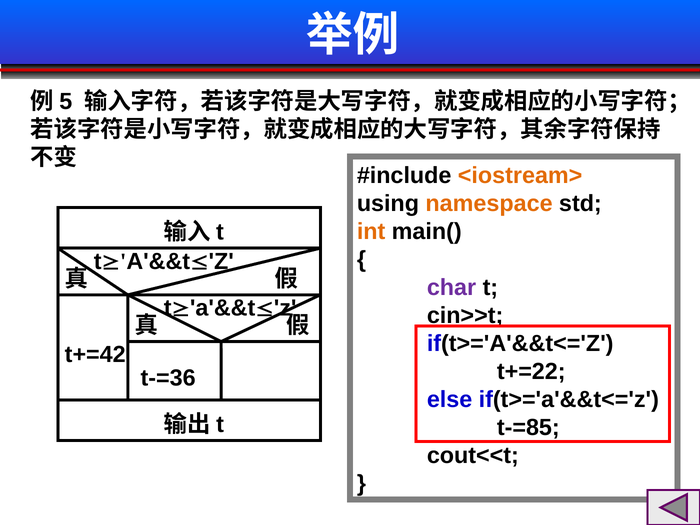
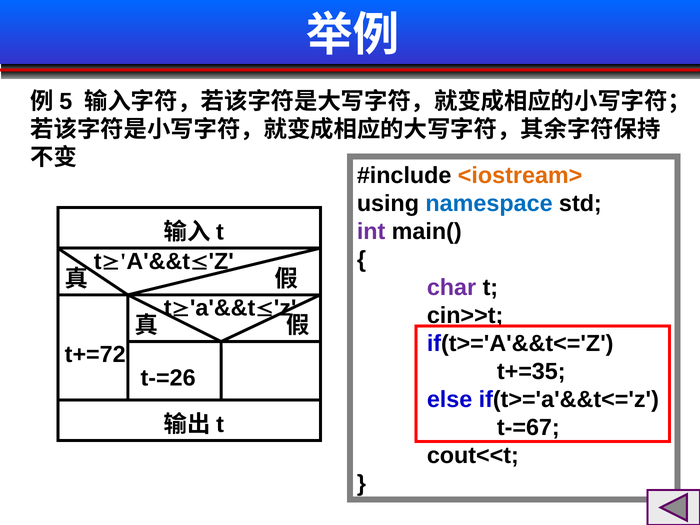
namespace colour: orange -> blue (489, 204)
int colour: orange -> purple (371, 232)
t+=42: t+=42 -> t+=72 (95, 355)
t+=22: t+=22 -> t+=35 (531, 372)
t-=36: t-=36 -> t-=26 (168, 378)
t-=85: t-=85 -> t-=67 (528, 428)
